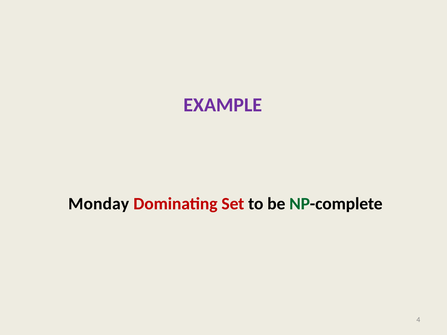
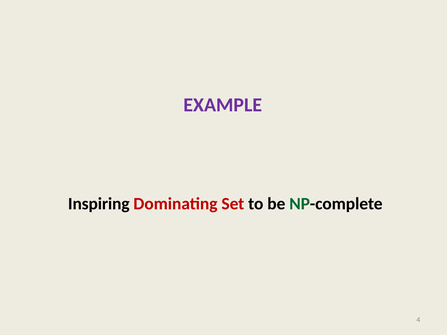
Monday: Monday -> Inspiring (99, 204)
